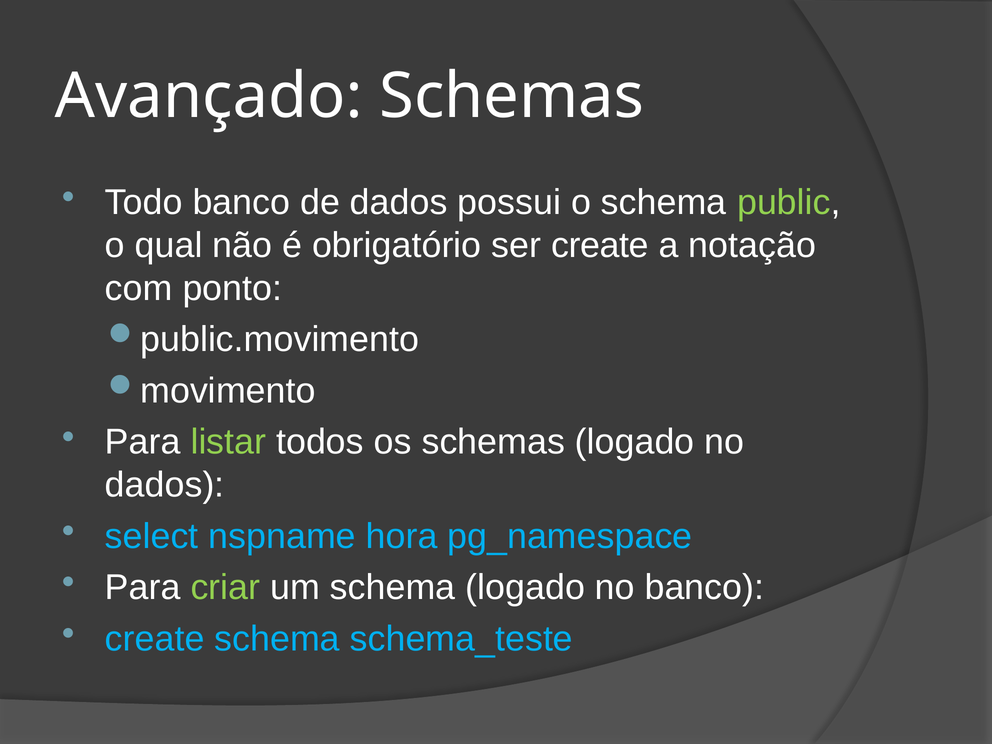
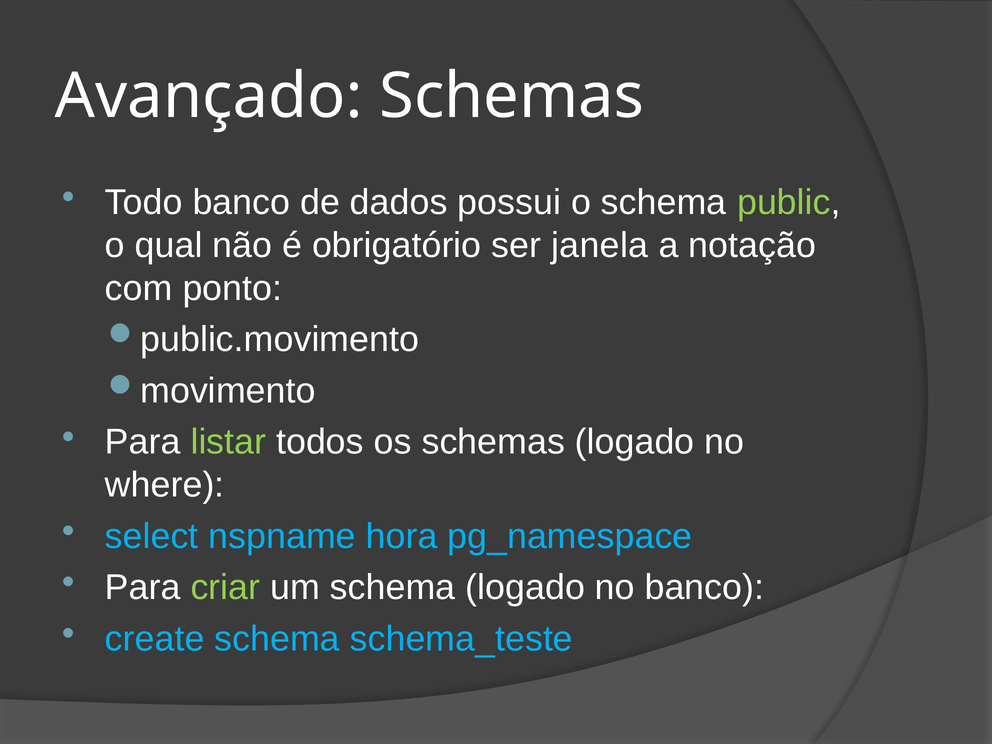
ser create: create -> janela (600, 245)
dados: dados -> where (165, 485)
